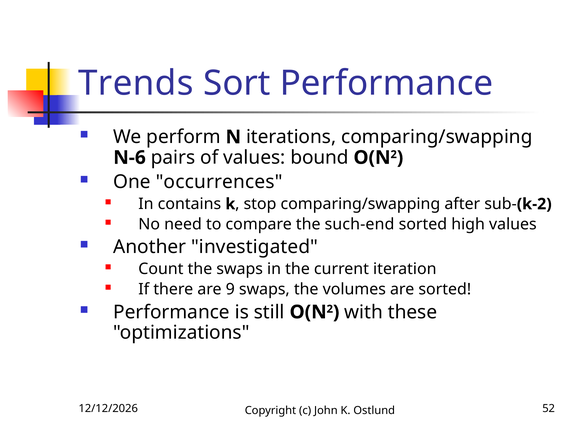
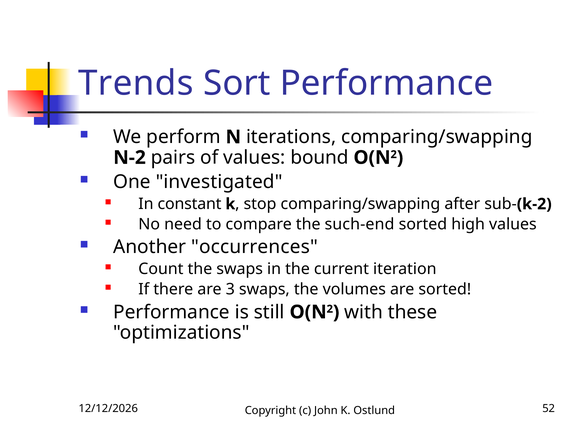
N-6: N-6 -> N-2 (130, 158)
occurrences: occurrences -> investigated (219, 182)
contains: contains -> constant (190, 204)
investigated: investigated -> occurrences (255, 247)
9: 9 -> 3 (230, 290)
